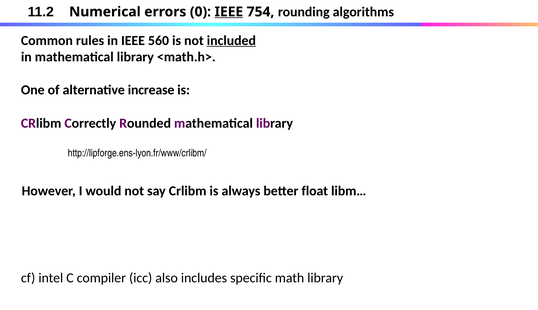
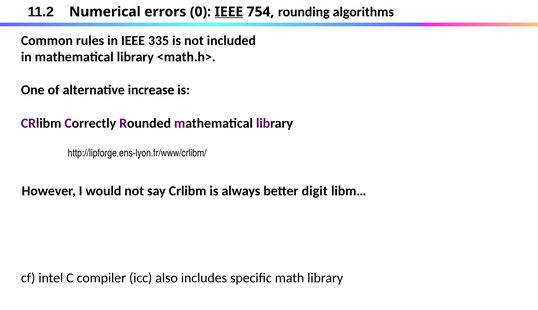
560: 560 -> 335 (159, 41)
included underline: present -> none (231, 41)
float: float -> digit (315, 191)
